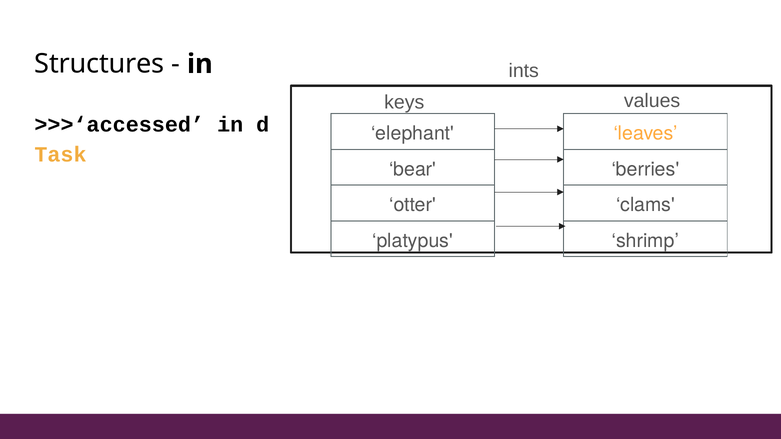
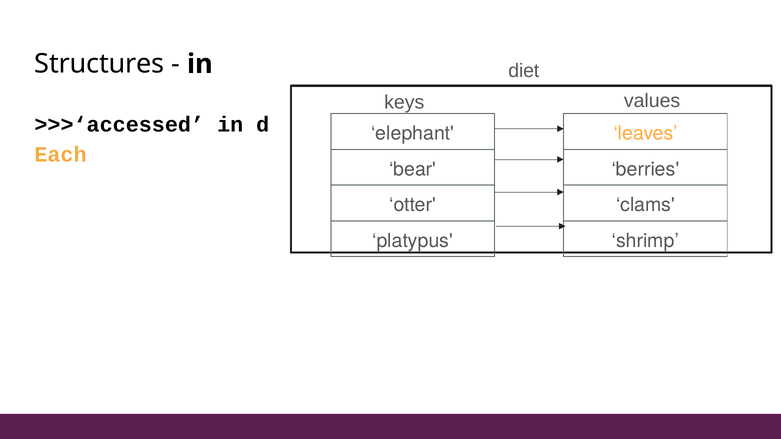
ints: ints -> diet (524, 71)
Task: Task -> Each (60, 155)
